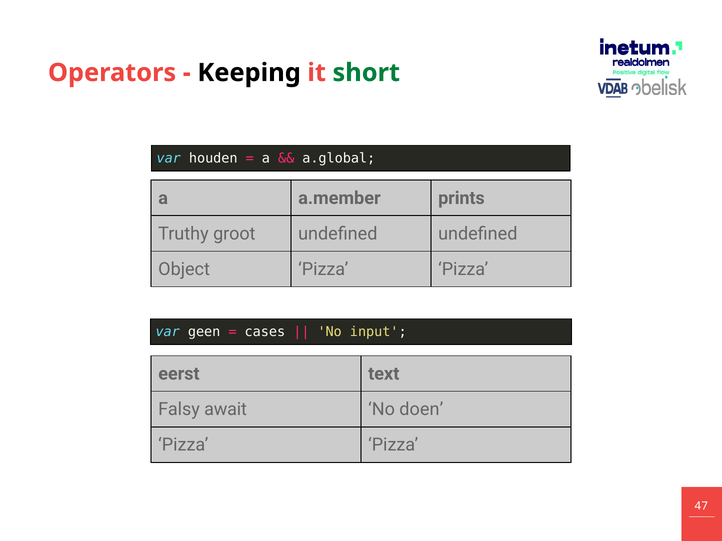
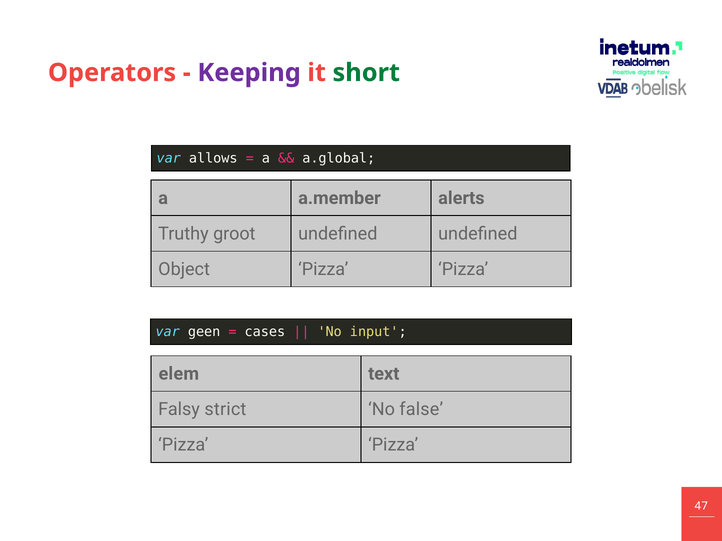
Keeping colour: black -> purple (249, 73)
houden: houden -> allows (213, 158)
prints: prints -> alerts (461, 198)
eerst: eerst -> elem (179, 374)
await: await -> strict (225, 410)
doen: doen -> false (421, 410)
